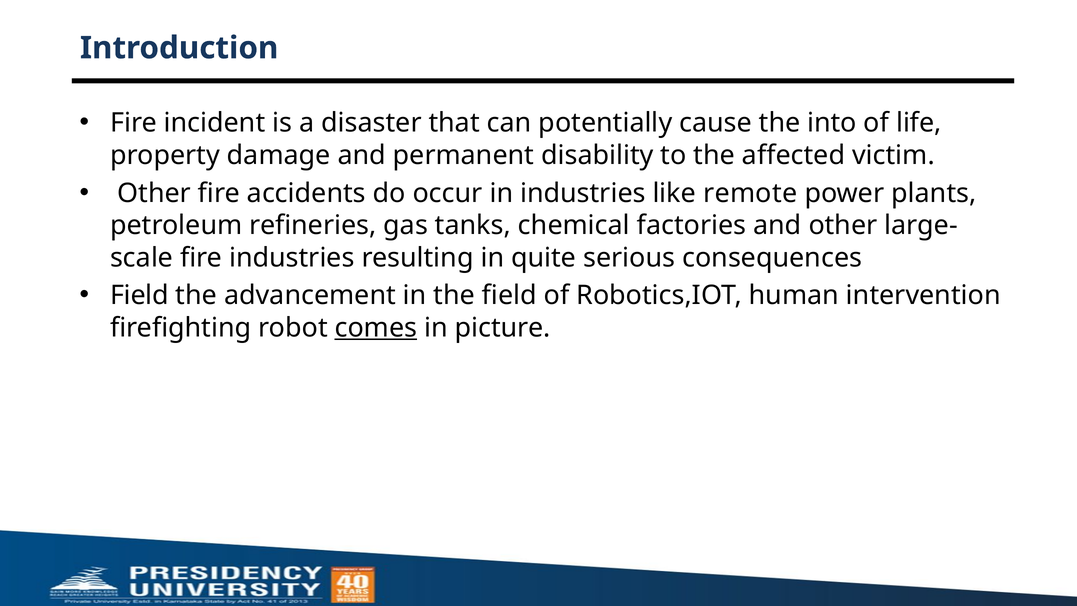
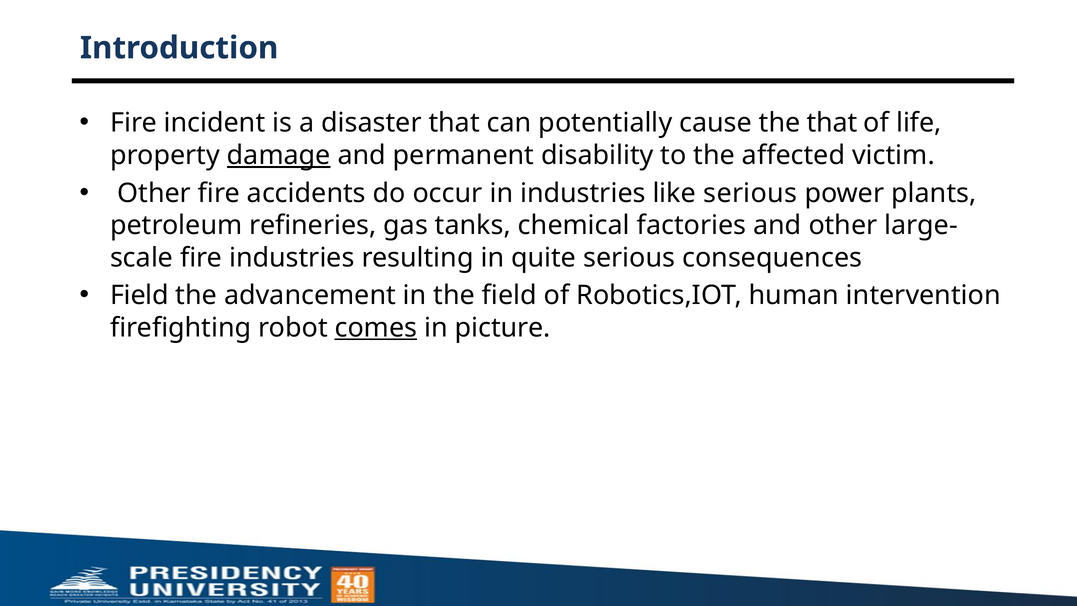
the into: into -> that (832, 123)
damage underline: none -> present (279, 155)
like remote: remote -> serious (750, 193)
